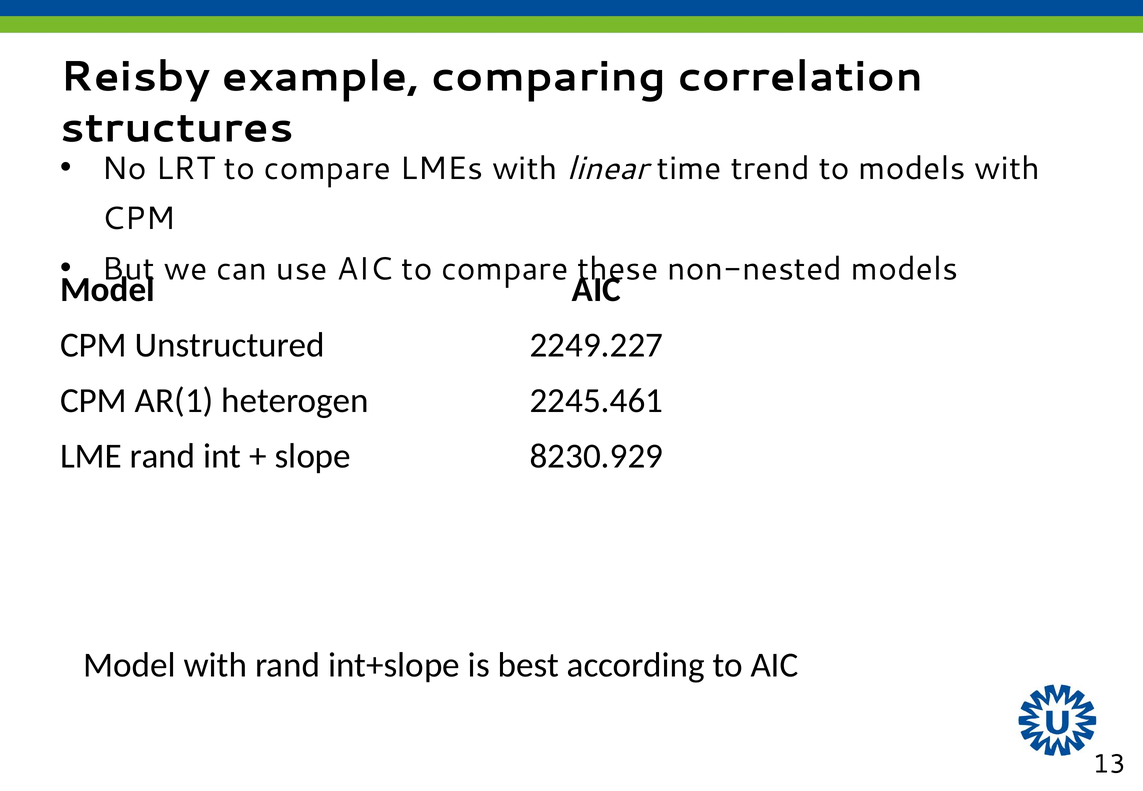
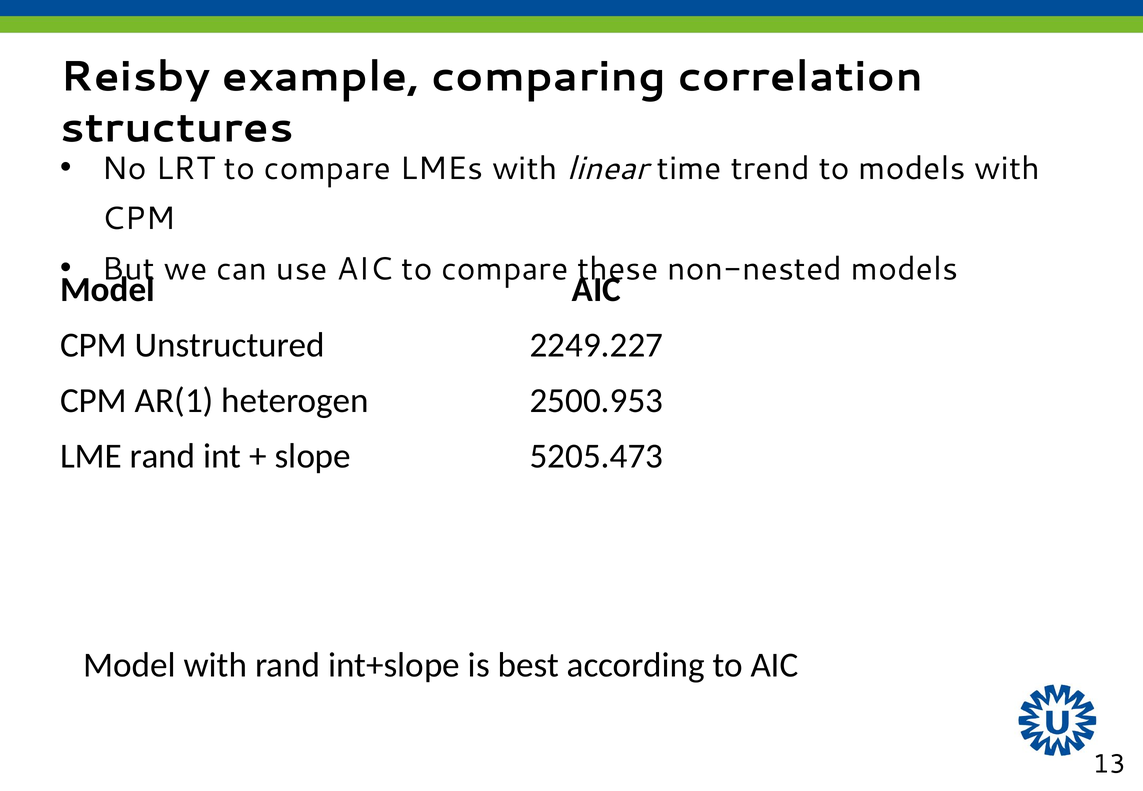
2245.461: 2245.461 -> 2500.953 (596, 401)
8230.929: 8230.929 -> 5205.473 (596, 456)
